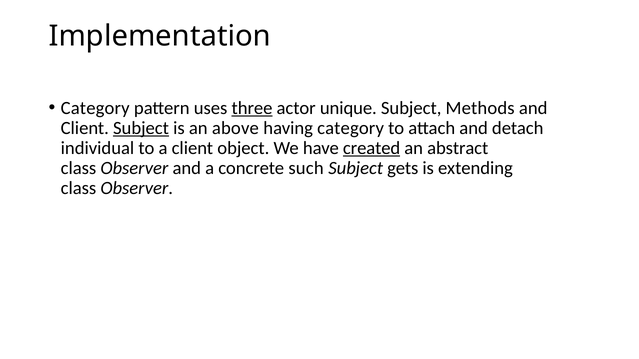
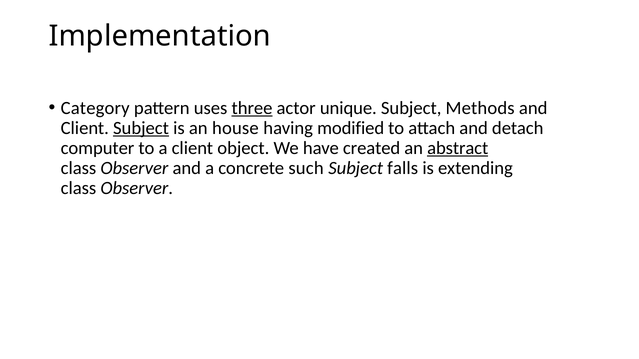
above: above -> house (235, 128)
having category: category -> modified (351, 128)
individual: individual -> computer (98, 148)
created underline: present -> none (372, 148)
abstract underline: none -> present (458, 148)
gets: gets -> falls (403, 168)
